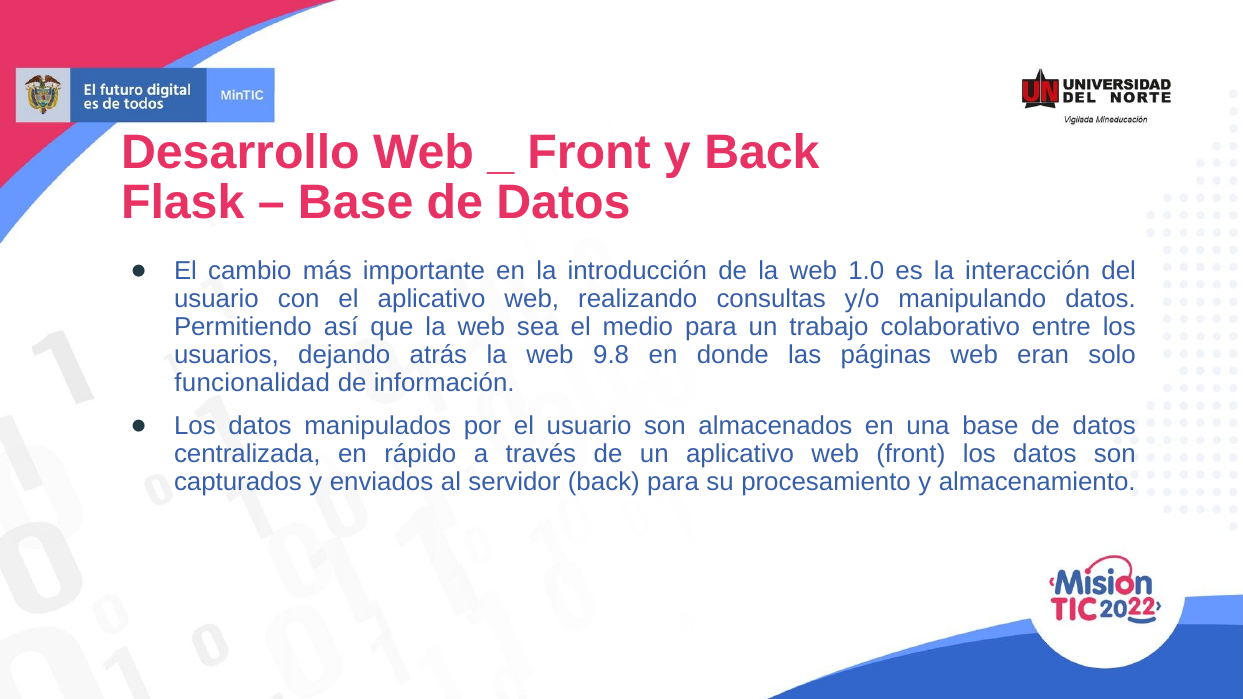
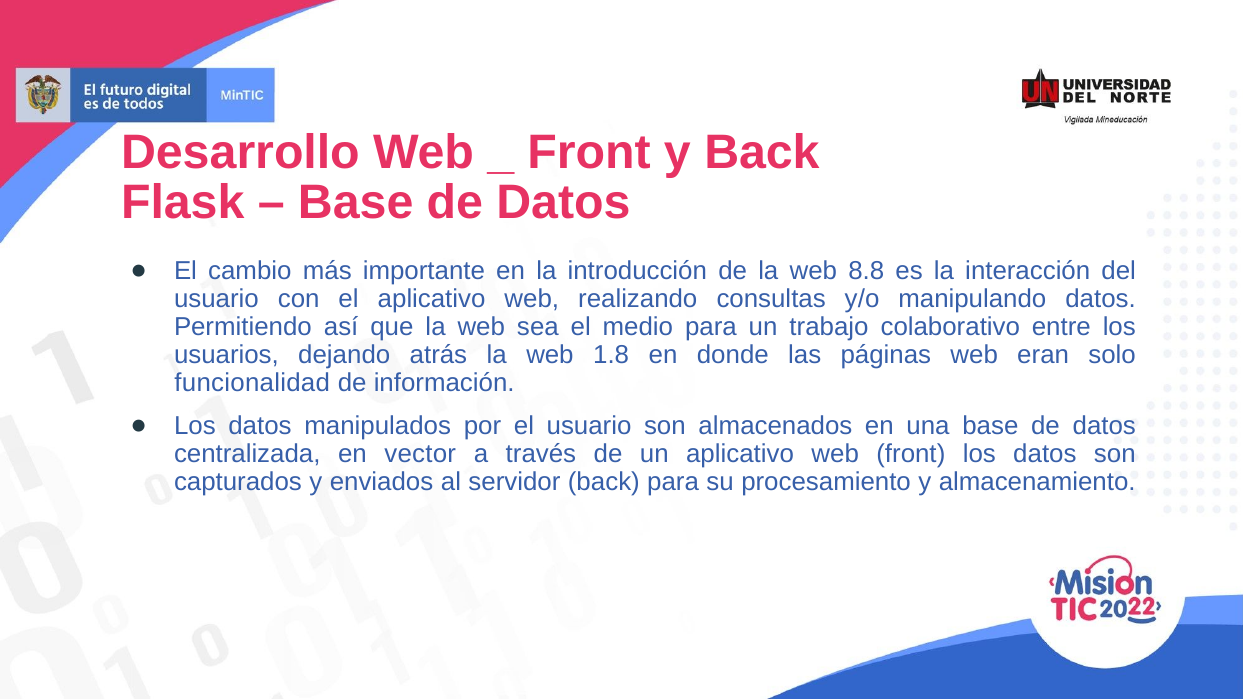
1.0: 1.0 -> 8.8 (866, 271)
9.8: 9.8 -> 1.8 (611, 355)
rápido: rápido -> vector (420, 454)
